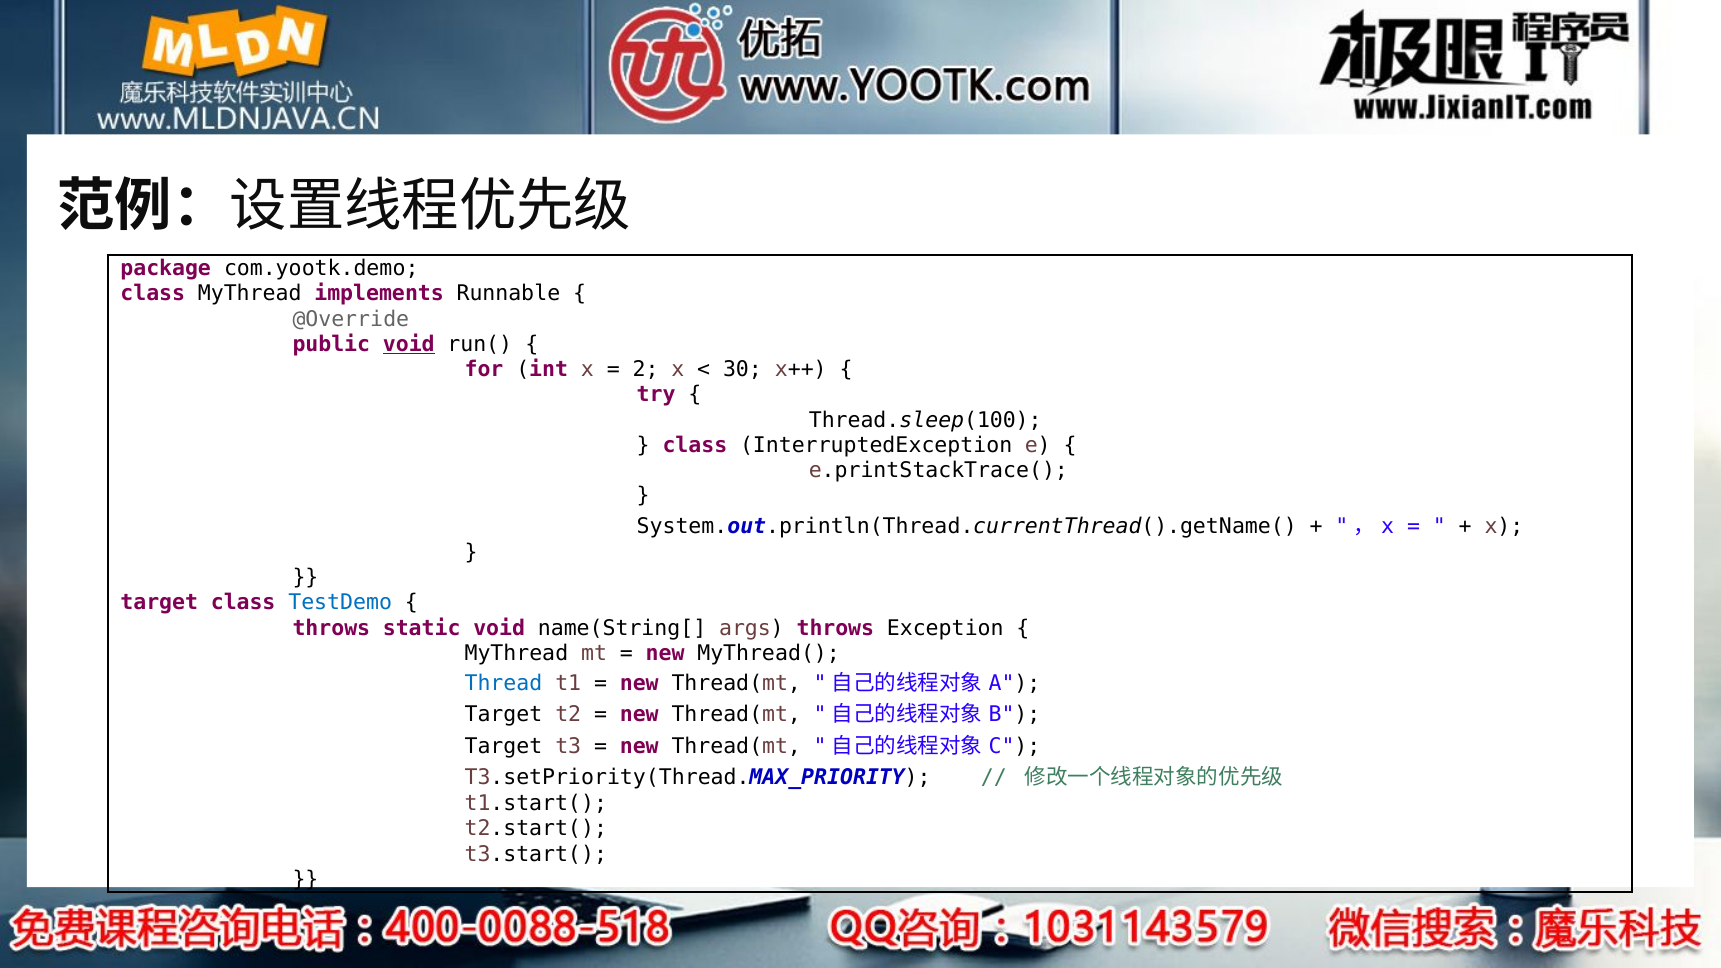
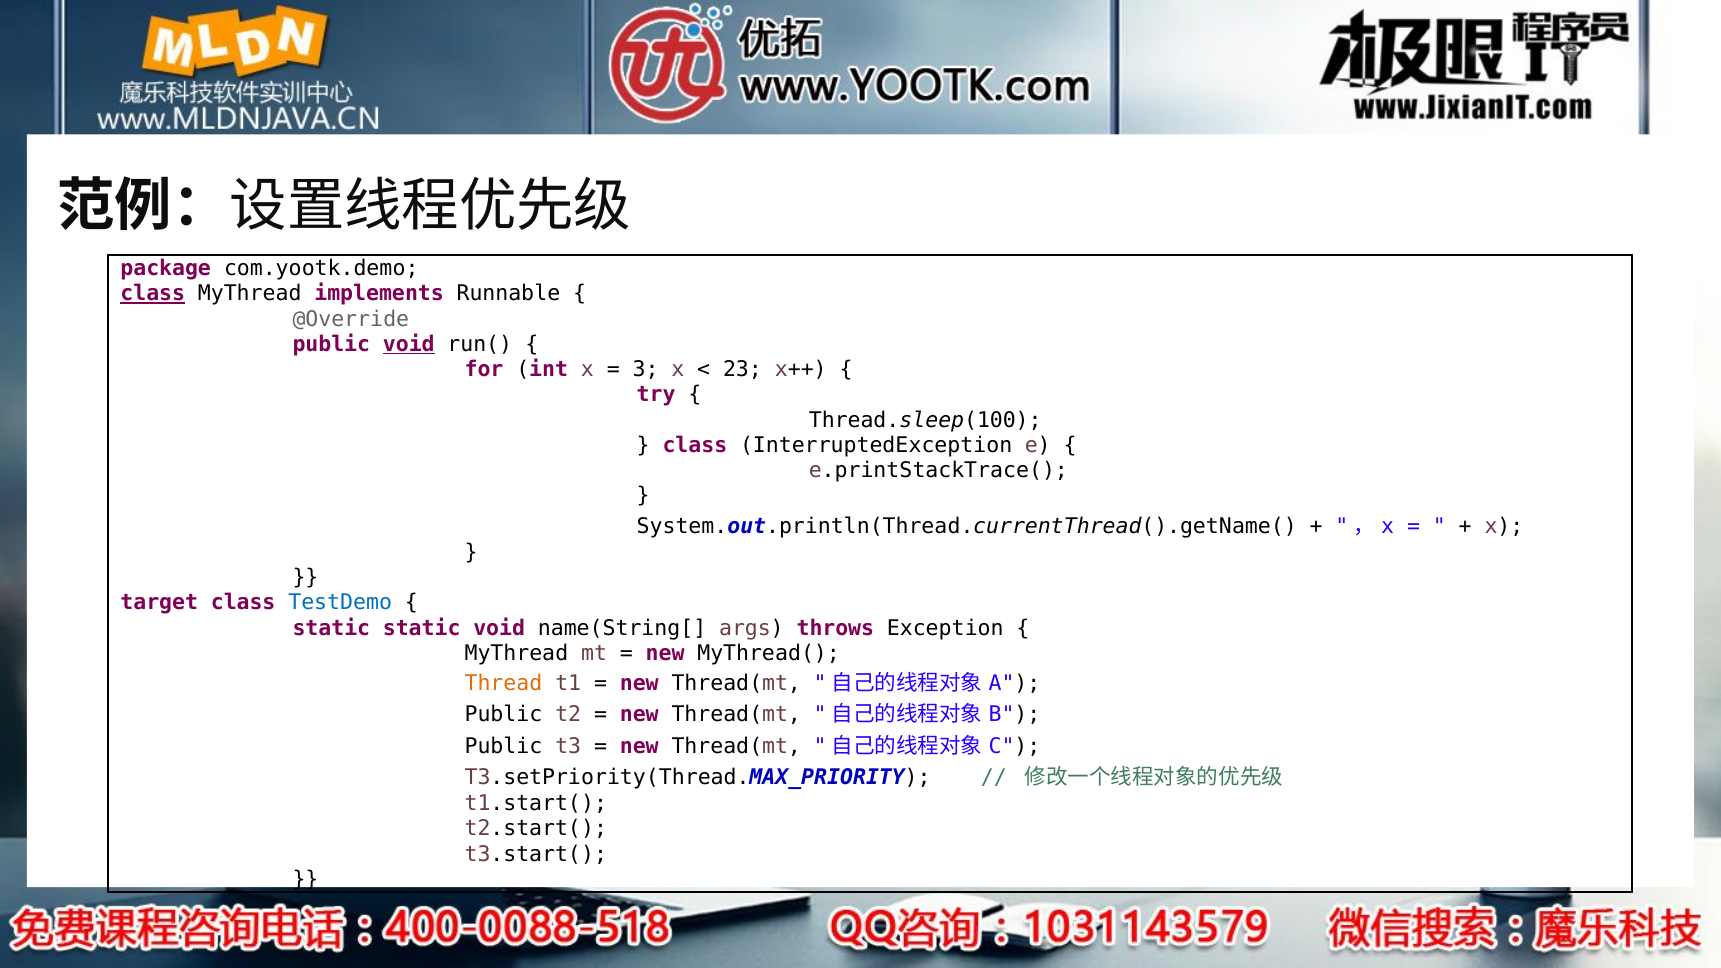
class underline: none -> present (153, 294)
2: 2 -> 3 (646, 369)
30: 30 -> 23 (742, 369)
throws: throws -> static (331, 628)
Thread colour: blue -> orange (503, 684)
Target: Target -> Public (503, 715)
Target: Target -> Public (503, 746)
